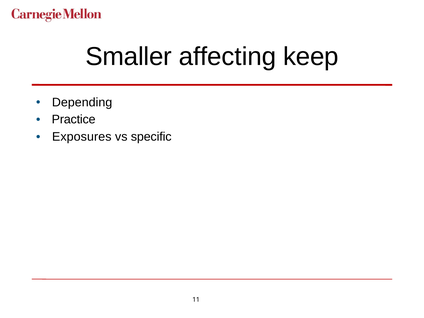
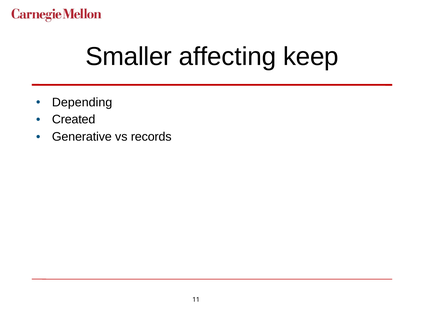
Practice: Practice -> Created (74, 120)
Exposures: Exposures -> Generative (82, 137)
specific: specific -> records (151, 137)
